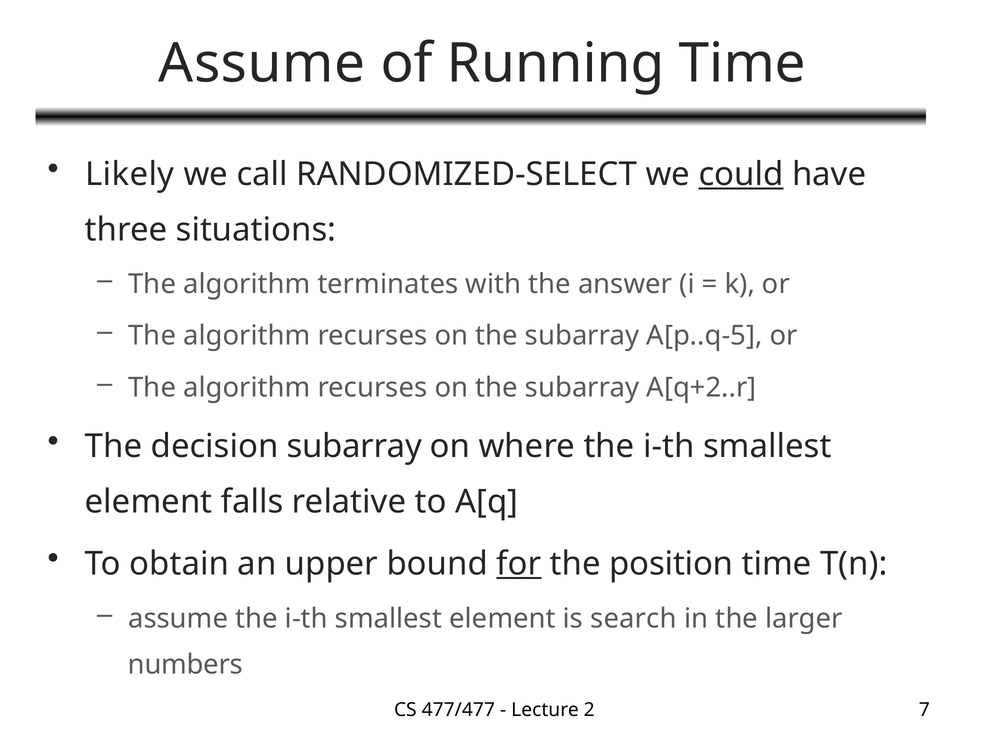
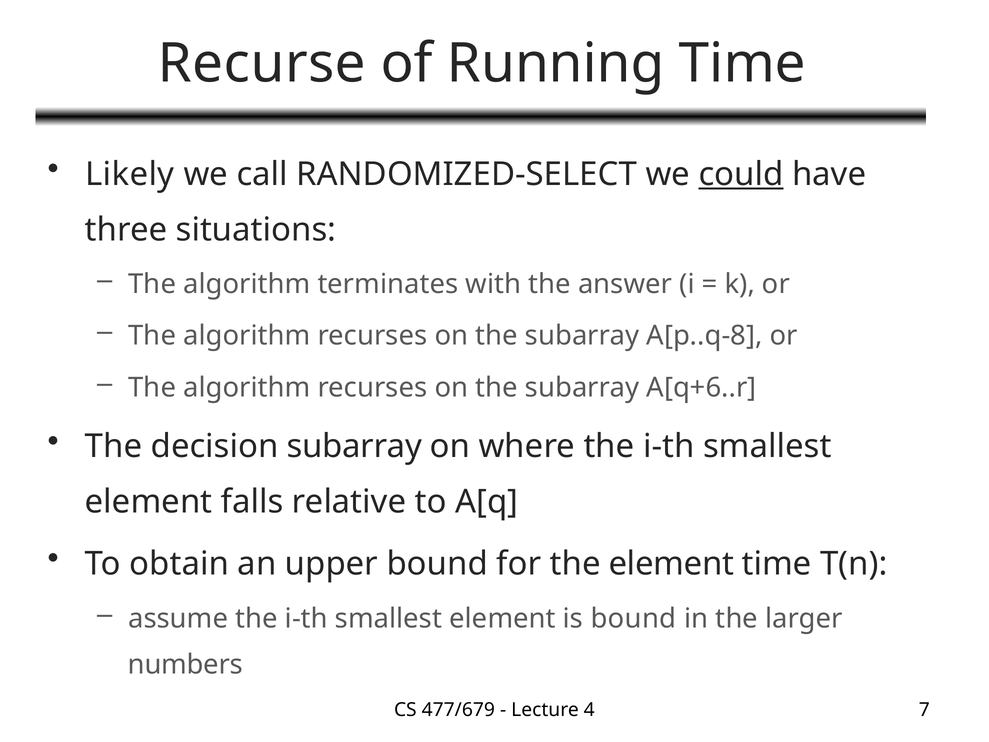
Assume: Assume -> Recurse (262, 64)
A[p..q-5: A[p..q-5 -> A[p..q-8 (705, 336)
A[q+2..r: A[q+2..r -> A[q+6..r (701, 387)
for underline: present -> none (519, 564)
the position: position -> element (671, 564)
is search: search -> bound (633, 618)
477/477: 477/477 -> 477/679 (458, 710)
2: 2 -> 4 (589, 710)
